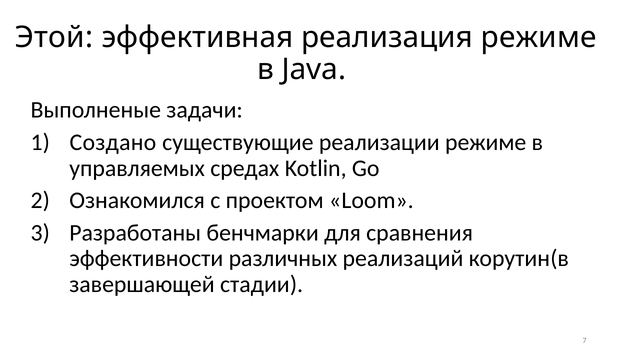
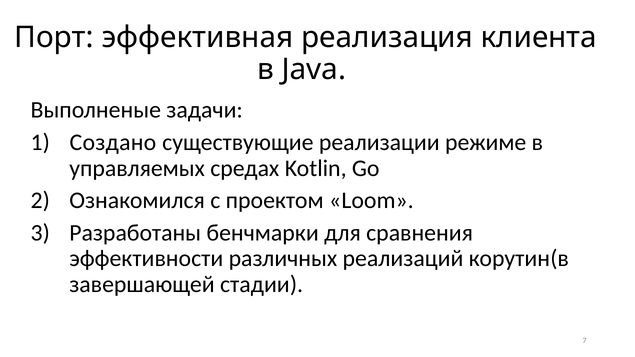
Этой: Этой -> Порт (54, 37)
реализация режиме: режиме -> клиента (539, 37)
